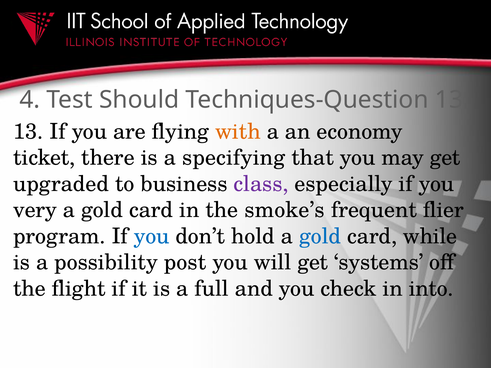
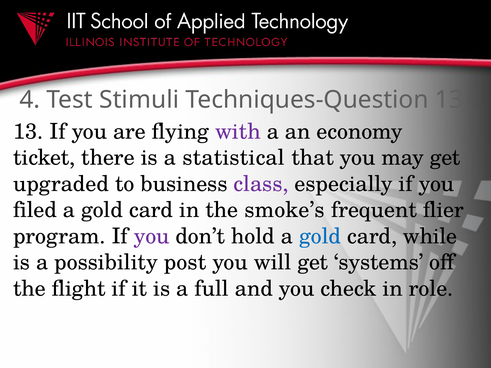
Should: Should -> Stimuli (139, 100)
with colour: orange -> purple (238, 132)
specifying: specifying -> statistical (234, 158)
very: very -> filed (35, 210)
you colour: blue -> purple (152, 236)
into: into -> role (431, 289)
